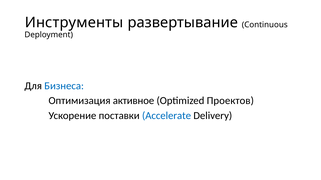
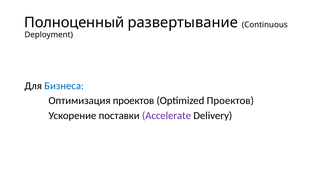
Инструменты: Инструменты -> Полноценный (74, 23)
Оптимизация активное: активное -> проектов (134, 101)
Accelerate colour: blue -> purple (167, 116)
